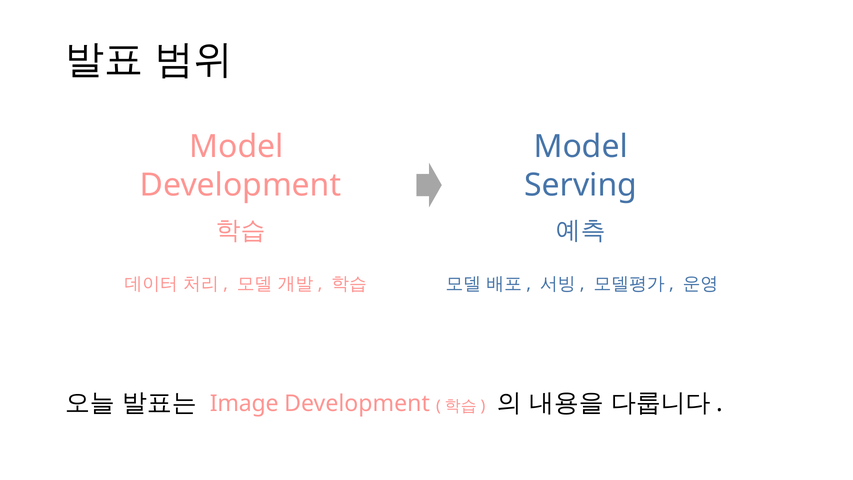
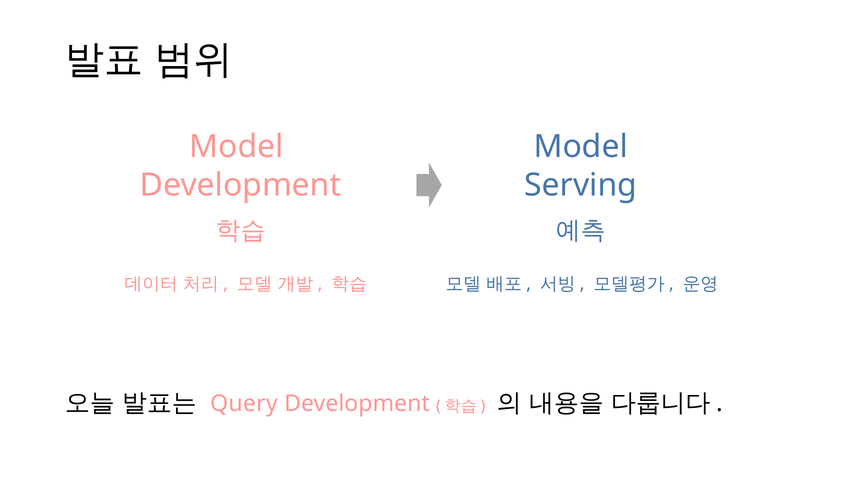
Image: Image -> Query (244, 404)
